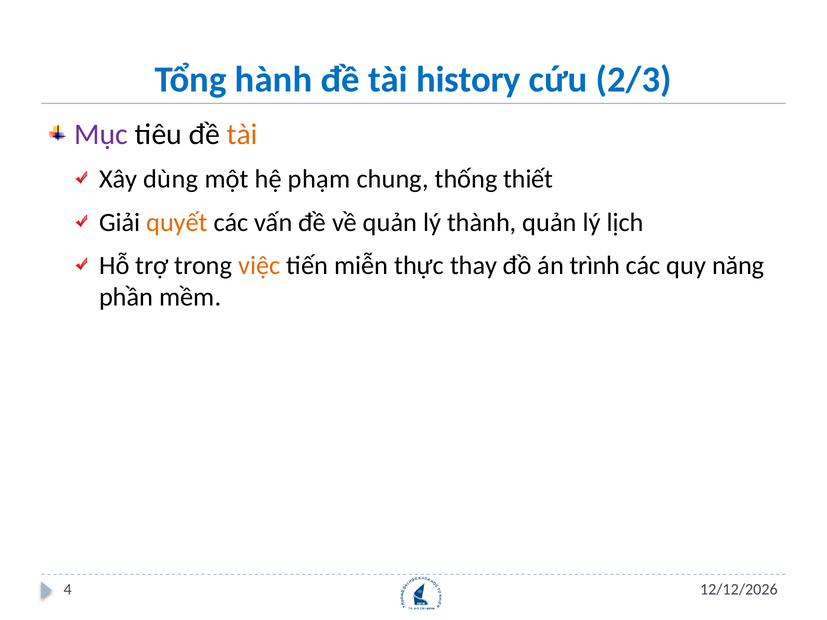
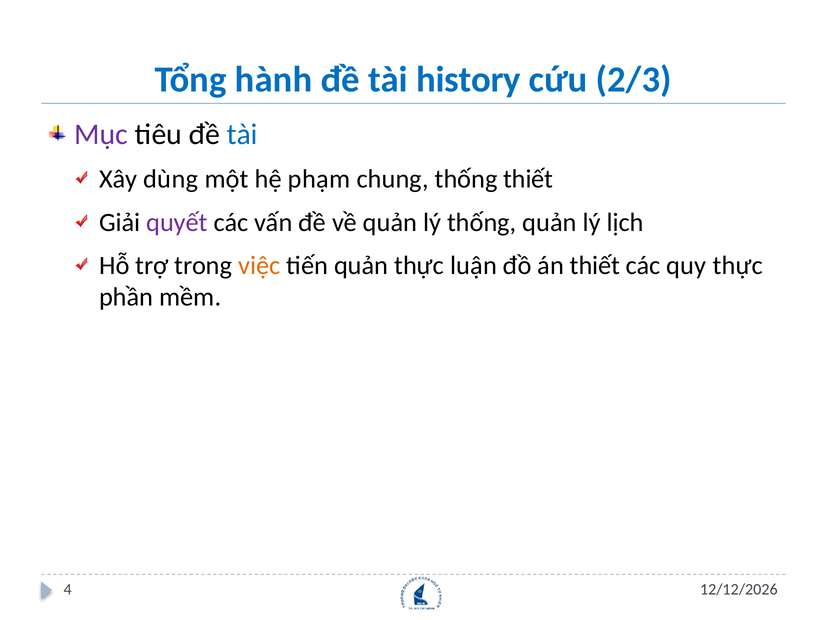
tài colour: orange -> blue (242, 134)
quyết colour: orange -> purple (177, 223)
lý thành: thành -> thống (482, 223)
tiến miễn: miễn -> quản (361, 266)
thay: thay -> luận (473, 266)
án trình: trình -> thiết (595, 266)
quy năng: năng -> thực (738, 266)
